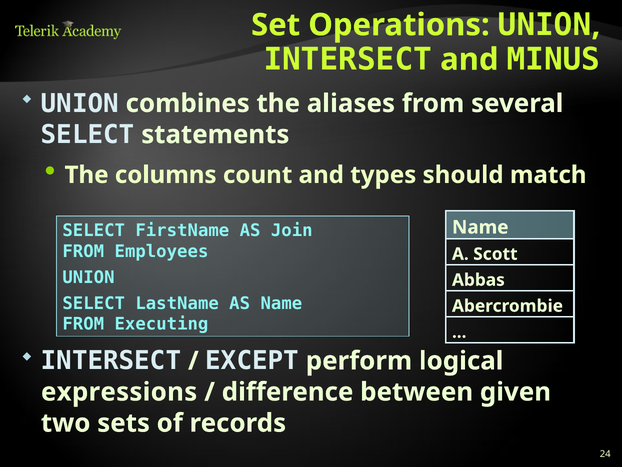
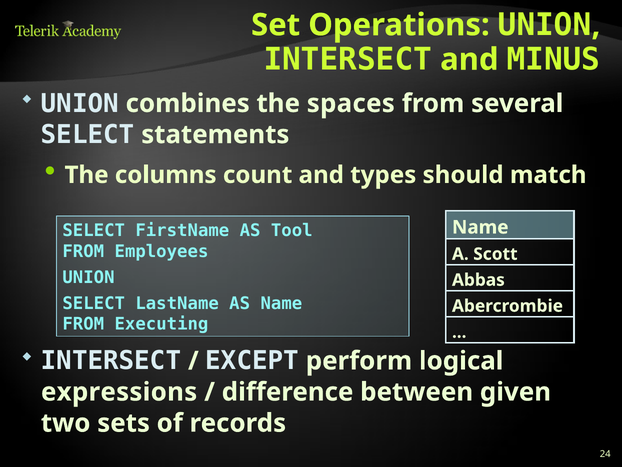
aliases: aliases -> spaces (351, 103)
Join: Join -> Tool (292, 230)
